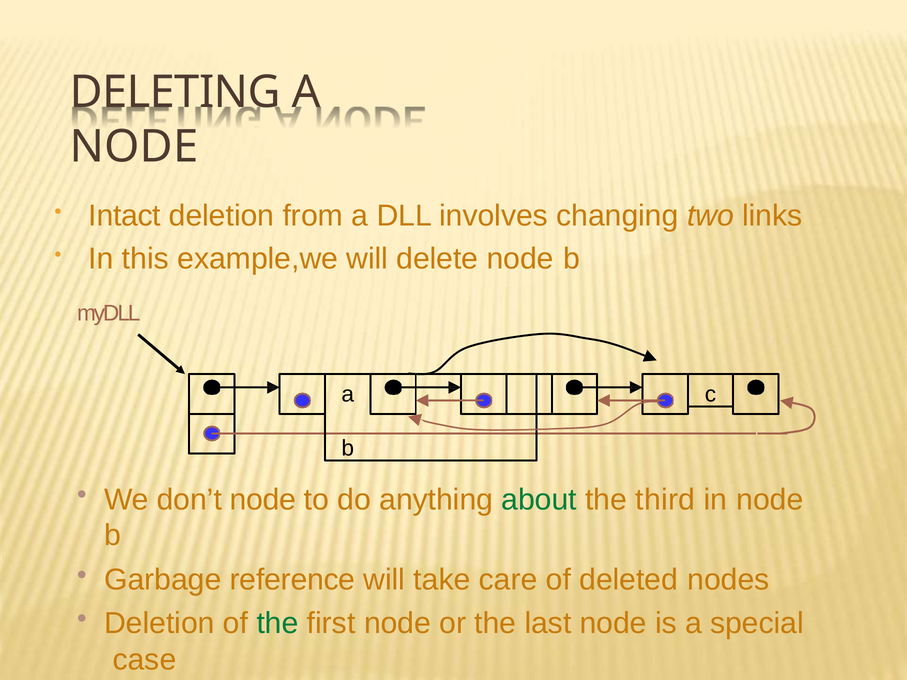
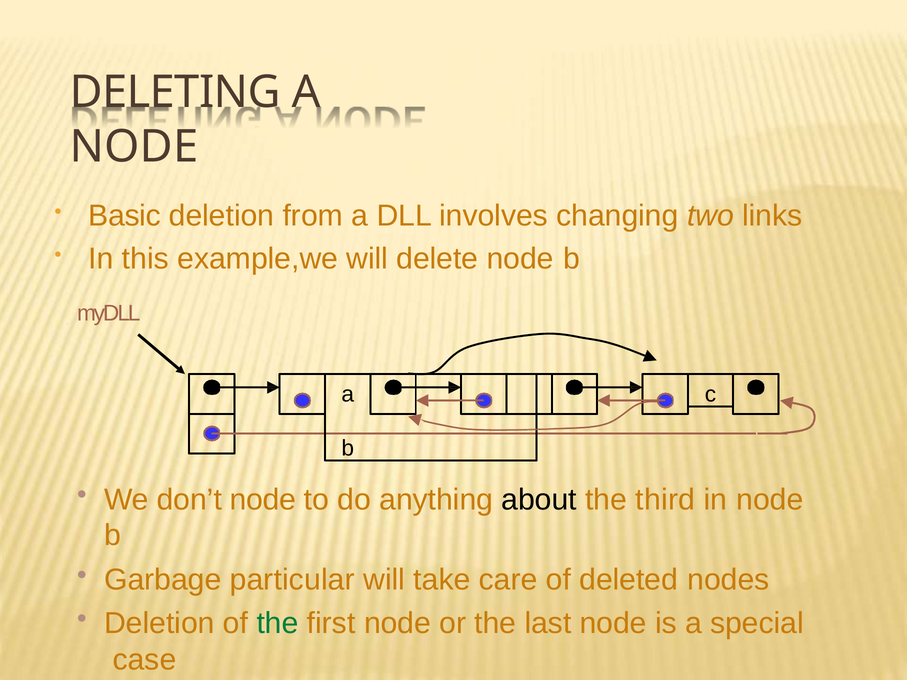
Intact: Intact -> Basic (125, 216)
about colour: green -> black (539, 500)
reference: reference -> particular (292, 580)
